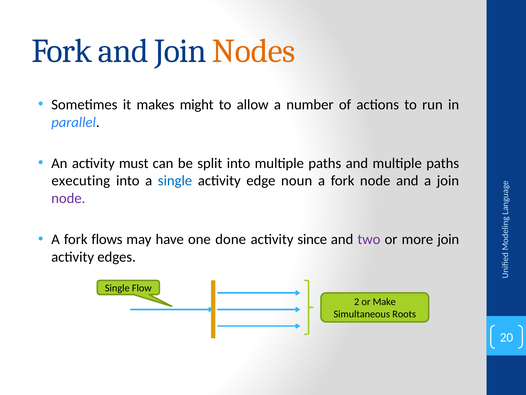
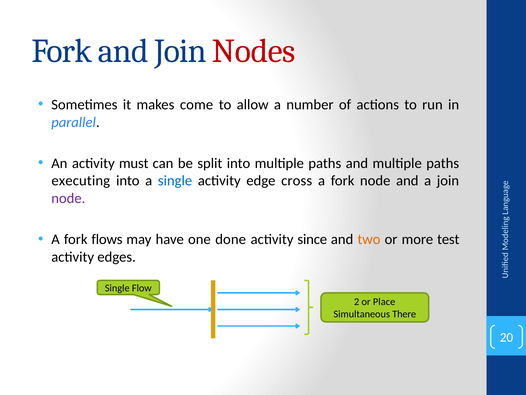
Nodes colour: orange -> red (254, 51)
might: might -> come (197, 104)
noun: noun -> cross (297, 181)
two colour: purple -> orange (369, 239)
more join: join -> test (448, 239)
Make: Make -> Place (384, 302)
Roots: Roots -> There (404, 314)
